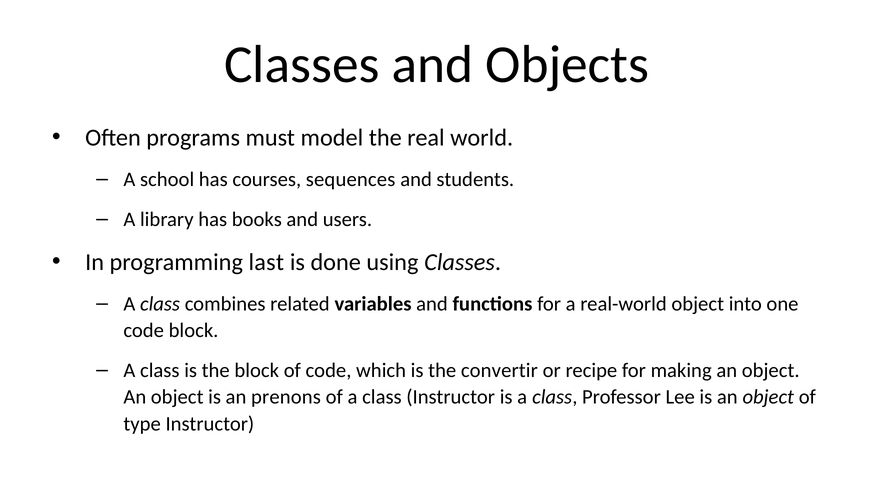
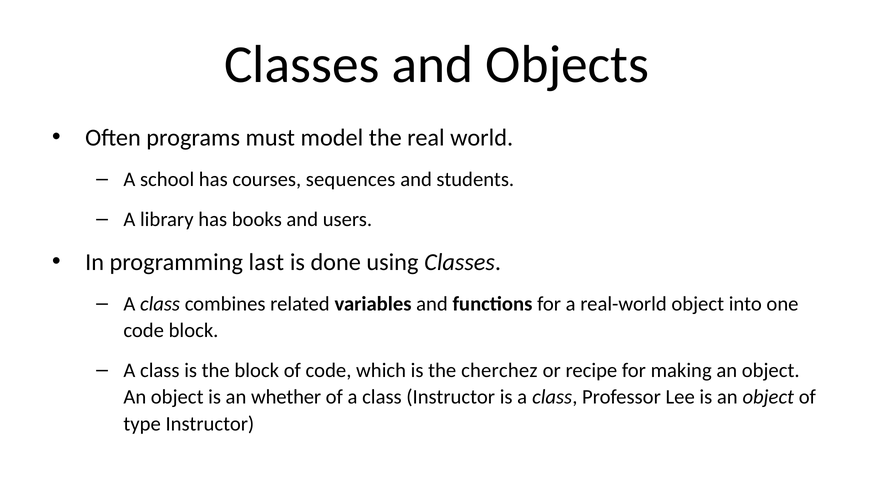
convertir: convertir -> cherchez (499, 370)
prenons: prenons -> whether (286, 397)
